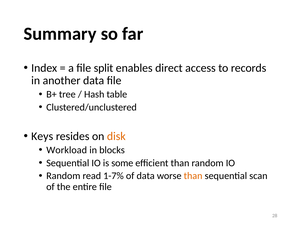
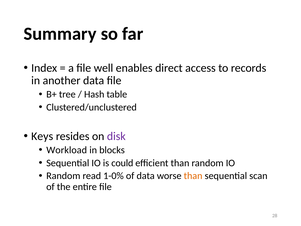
split: split -> well (103, 68)
disk colour: orange -> purple (116, 136)
some: some -> could (122, 163)
1-7%: 1-7% -> 1-0% (113, 176)
